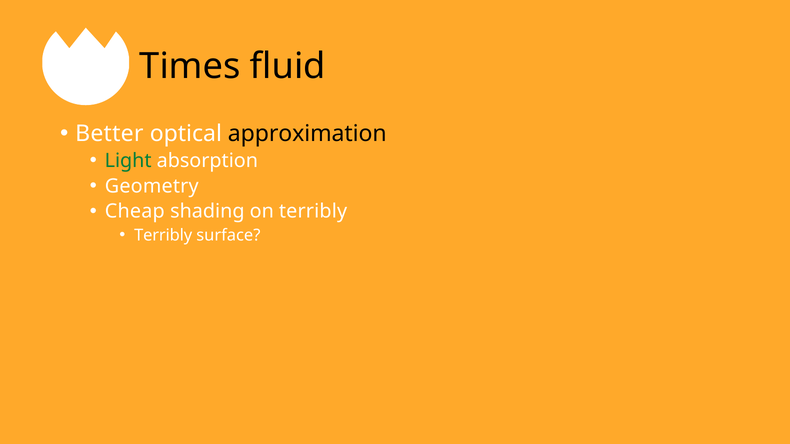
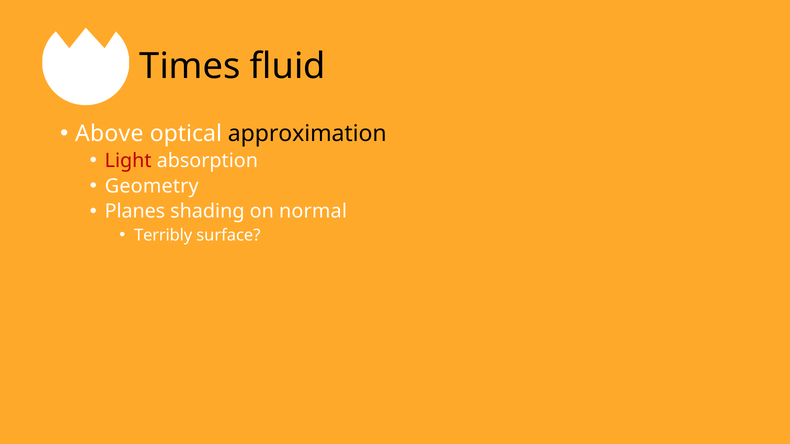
Better: Better -> Above (109, 134)
Light colour: green -> red (128, 161)
Cheap: Cheap -> Planes (135, 212)
on terribly: terribly -> normal (313, 212)
